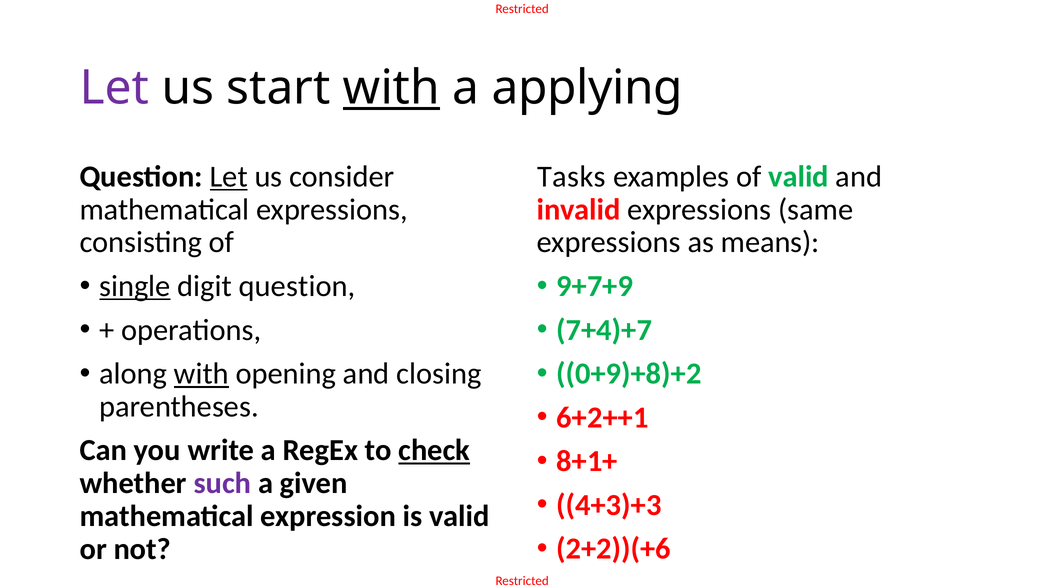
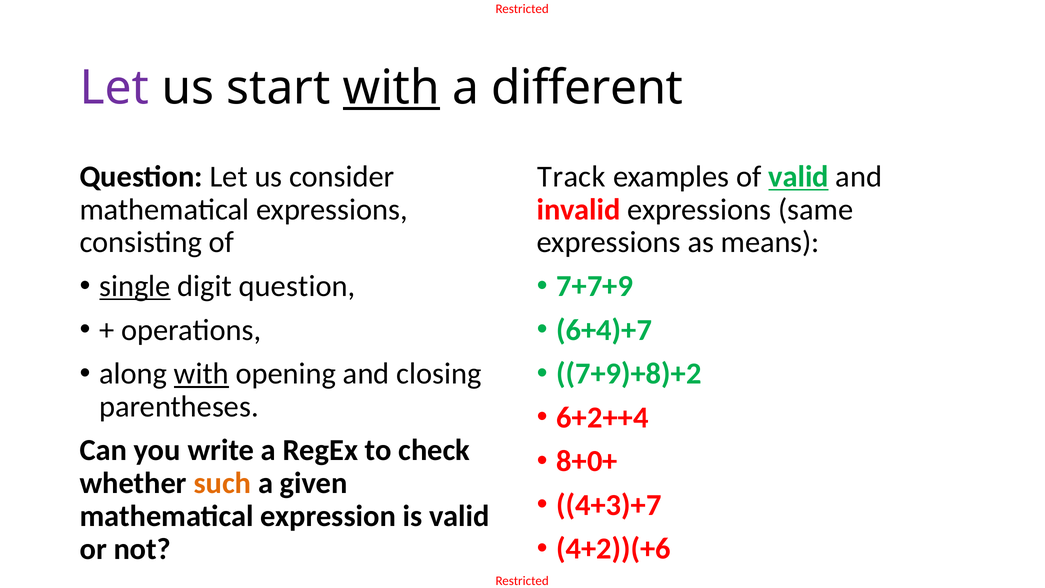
applying: applying -> different (587, 88)
Let underline: present -> none (229, 177)
Tasks: Tasks -> Track (571, 177)
valid underline: none -> present (799, 177)
9+7+9: 9+7+9 -> 7+7+9 (595, 286)
7+4)+7: 7+4)+7 -> 6+4)+7 (604, 330)
0+9)+8)+2: 0+9)+8)+2 -> 7+9)+8)+2 (629, 374)
6+2++1: 6+2++1 -> 6+2++4 (602, 417)
check underline: present -> none (434, 450)
8+1+: 8+1+ -> 8+0+ (587, 461)
such colour: purple -> orange (222, 483)
4+3)+3: 4+3)+3 -> 4+3)+7 (609, 505)
2+2))(+6: 2+2))(+6 -> 4+2))(+6 (614, 549)
